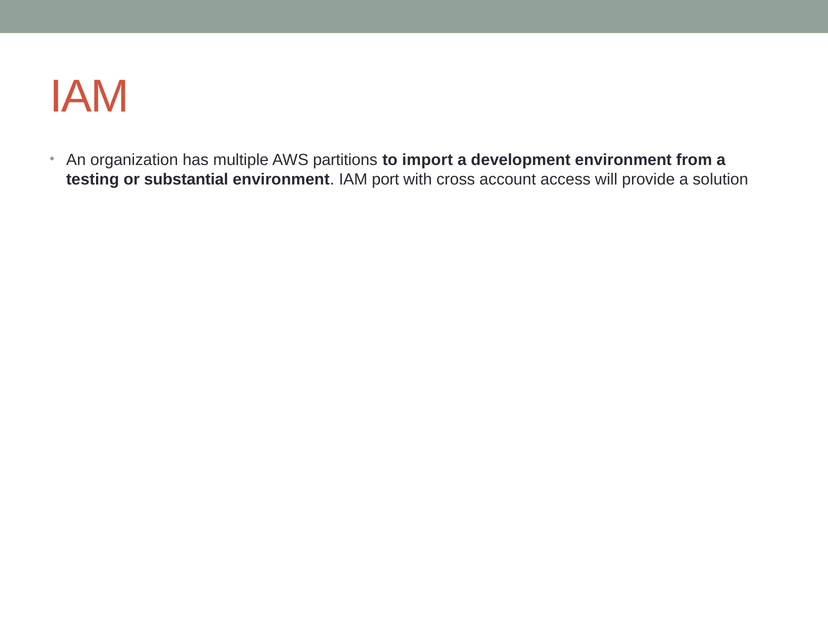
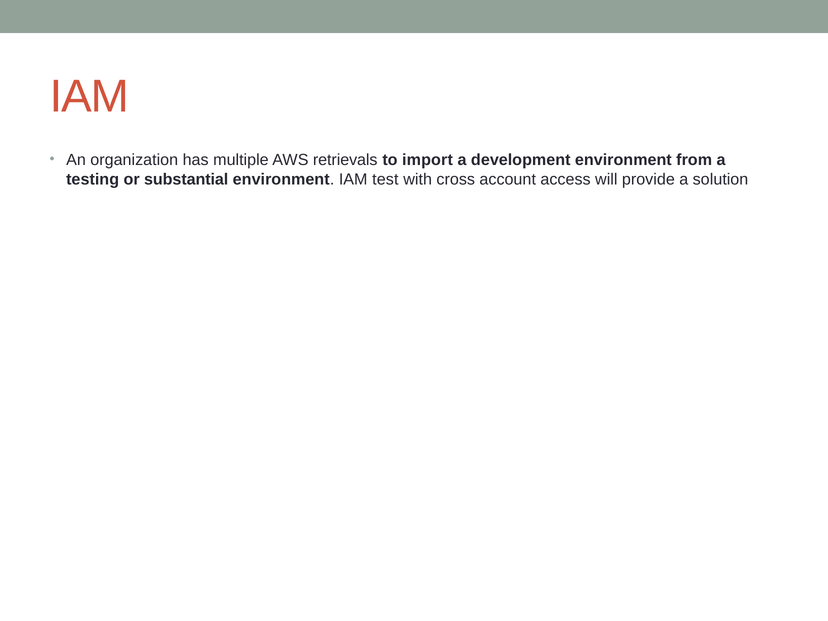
partitions: partitions -> retrievals (345, 160)
port: port -> test (385, 179)
